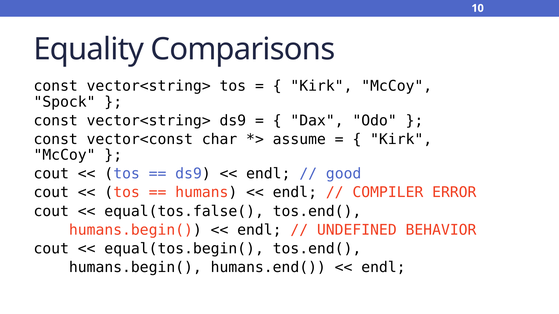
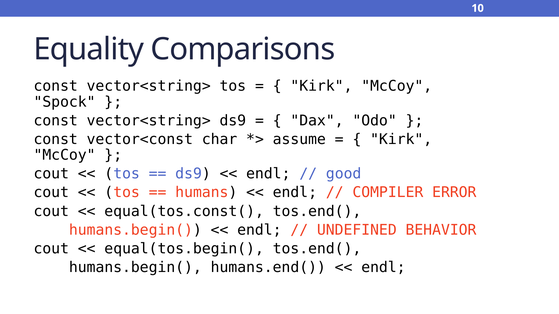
equal(tos.false(: equal(tos.false( -> equal(tos.const( (184, 211)
